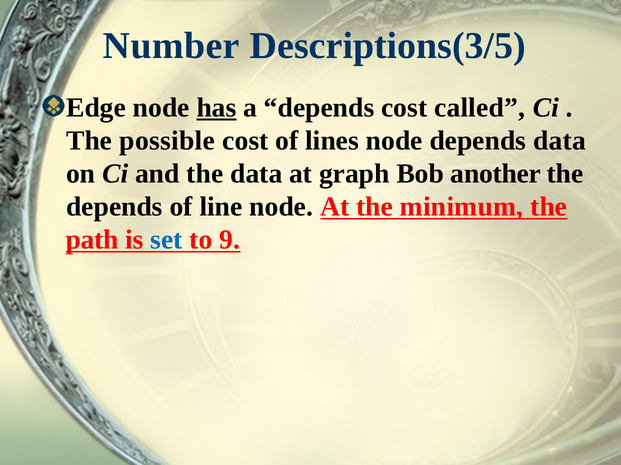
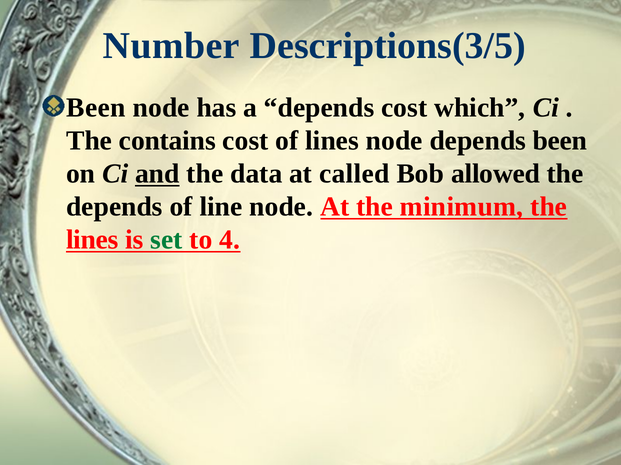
Edge: Edge -> Been (96, 108)
has underline: present -> none (216, 108)
called: called -> which (480, 108)
possible: possible -> contains (167, 141)
depends data: data -> been (560, 141)
and underline: none -> present (157, 174)
graph: graph -> called (354, 174)
another: another -> allowed (496, 174)
path: path -> lines (92, 240)
set colour: blue -> green (166, 240)
9: 9 -> 4 (230, 240)
